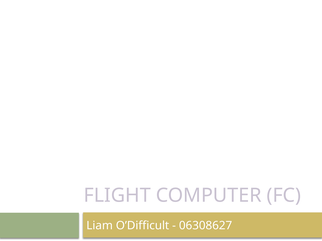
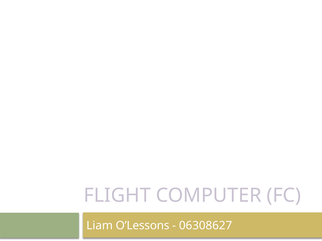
O’Difficult: O’Difficult -> O’Lessons (143, 226)
